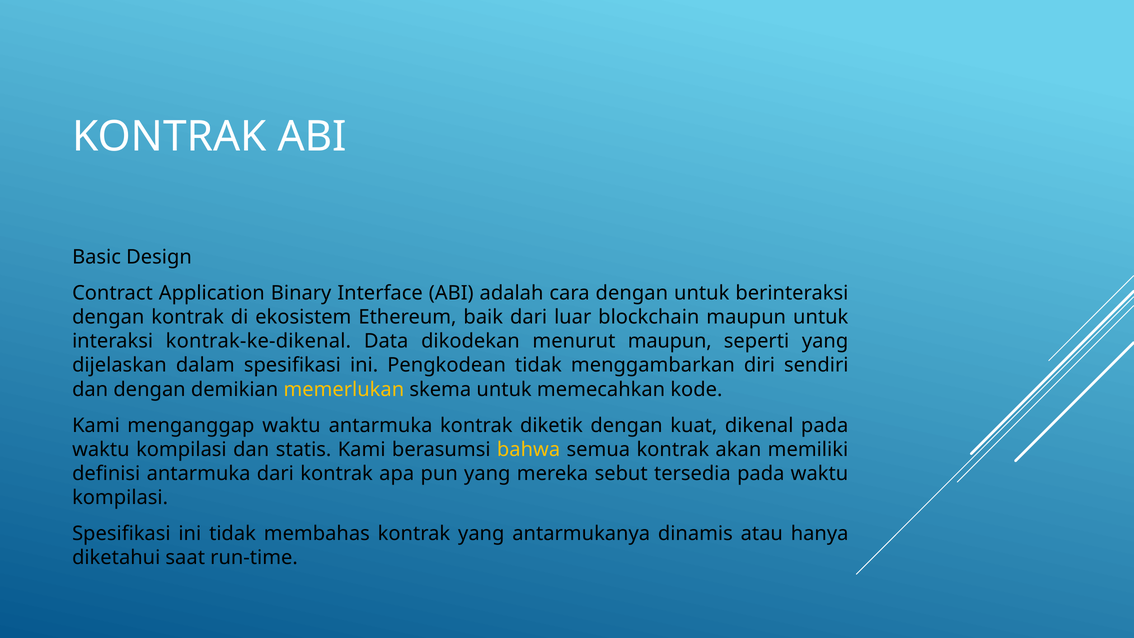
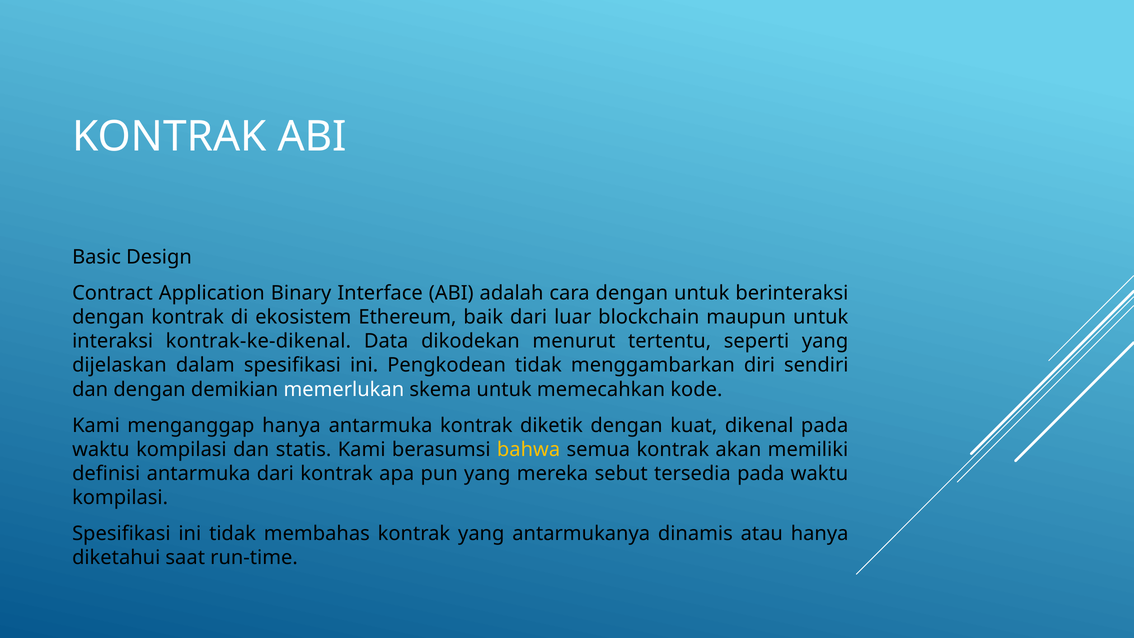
menurut maupun: maupun -> tertentu (670, 341)
memerlukan colour: yellow -> white (344, 389)
menganggap waktu: waktu -> hanya (291, 425)
